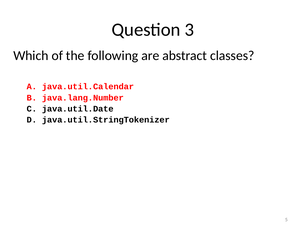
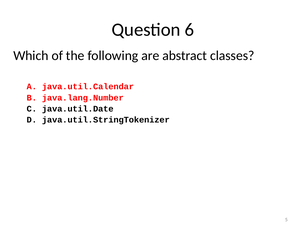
3: 3 -> 6 (189, 30)
